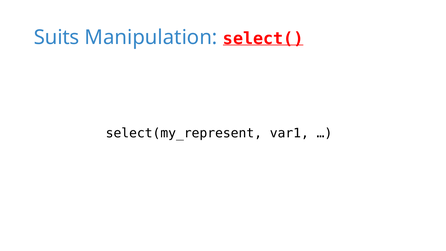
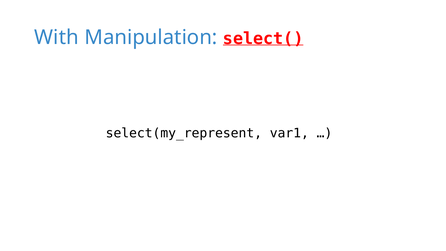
Suits: Suits -> With (57, 37)
